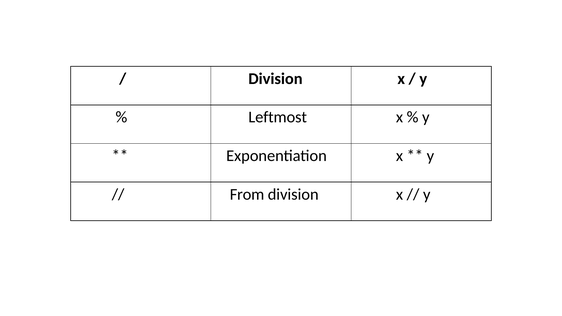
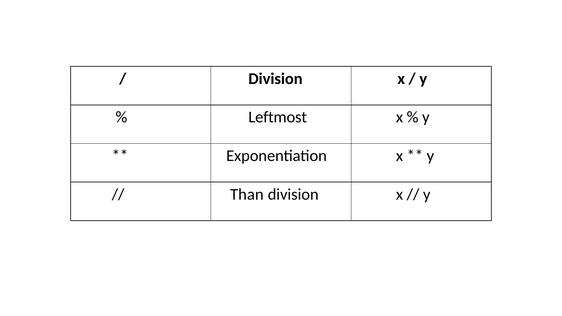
From: From -> Than (247, 194)
